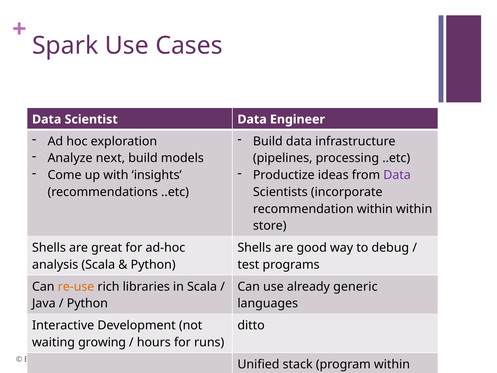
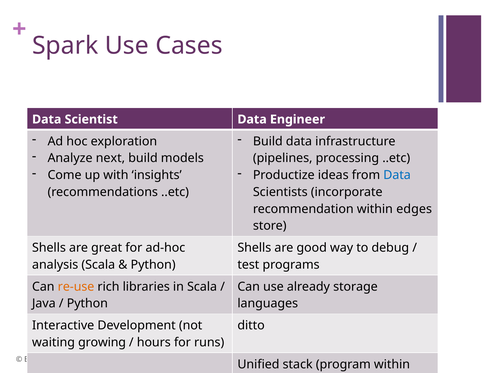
Data colour: purple -> blue (397, 175)
within within: within -> edges (414, 209)
generic: generic -> storage (355, 286)
